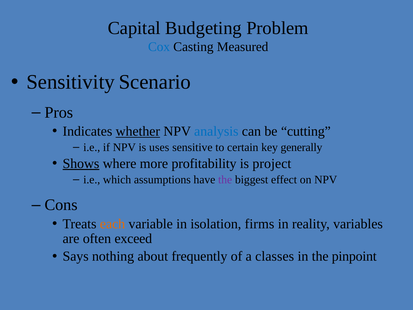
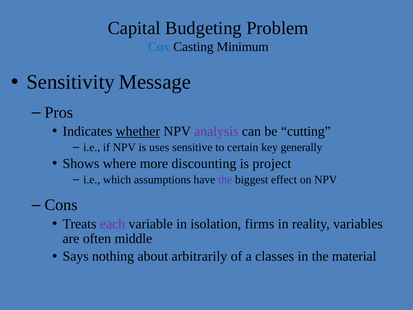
Measured: Measured -> Minimum (243, 47)
Scenario: Scenario -> Message (155, 82)
analysis colour: blue -> purple (216, 131)
Shows underline: present -> none (81, 164)
profitability: profitability -> discounting (204, 164)
each colour: orange -> purple (112, 224)
exceed: exceed -> middle (133, 239)
frequently: frequently -> arbitrarily (199, 256)
pinpoint: pinpoint -> material (354, 256)
